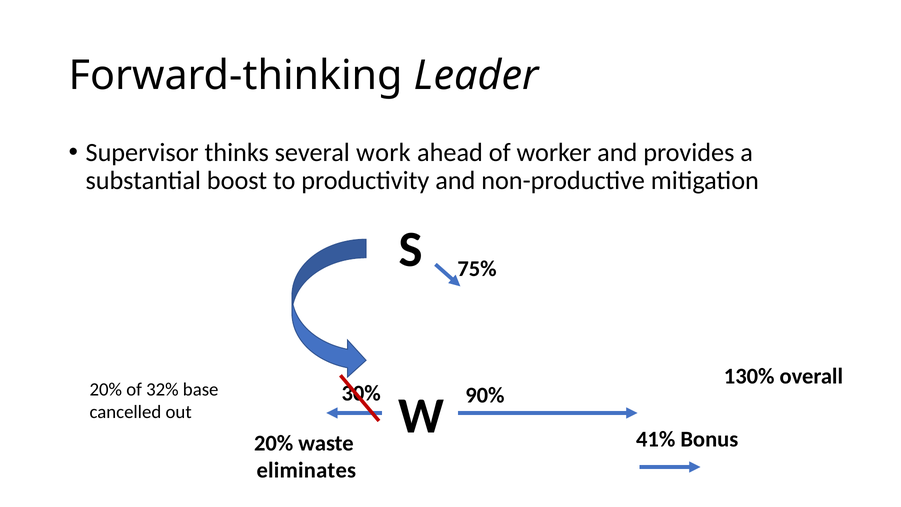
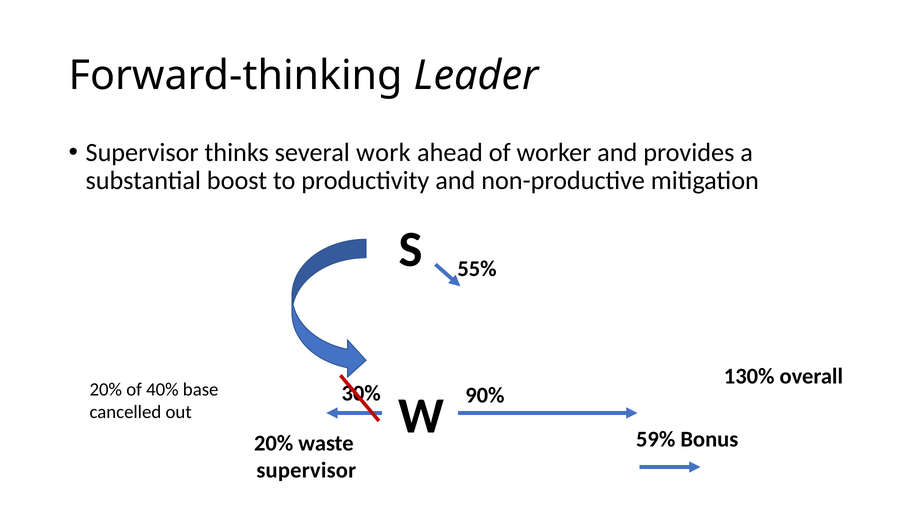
75%: 75% -> 55% (477, 269)
32%: 32% -> 40% (162, 389)
41%: 41% -> 59% (656, 439)
eliminates: eliminates -> supervisor (306, 470)
